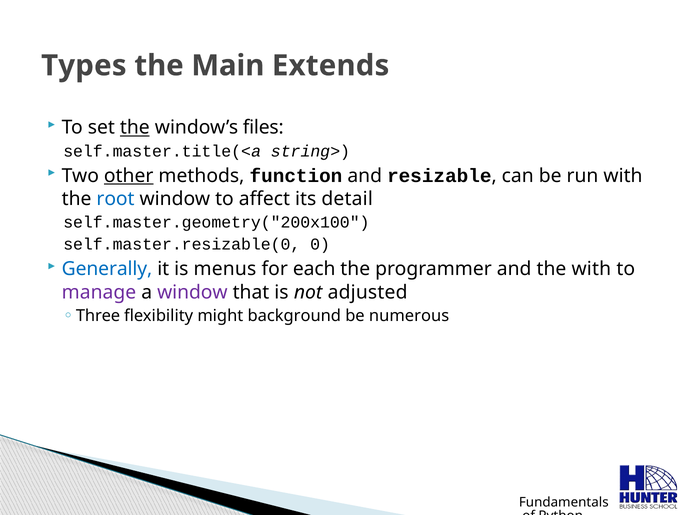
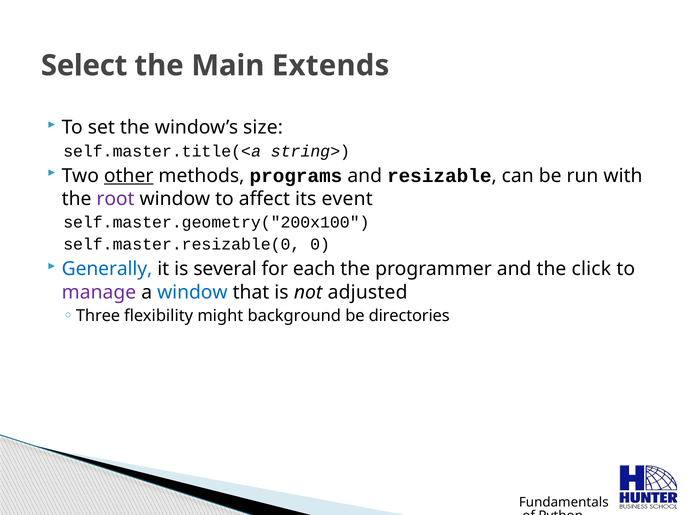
Types: Types -> Select (84, 66)
the underline: present -> none (135, 128)
files: files -> size (263, 128)
function: function -> programs (296, 176)
root colour: blue -> purple (116, 199)
detail: detail -> event (347, 199)
menus: menus -> several (225, 269)
the with: with -> click (591, 269)
window colour: purple -> blue (192, 292)
numerous: numerous -> directories (409, 316)
